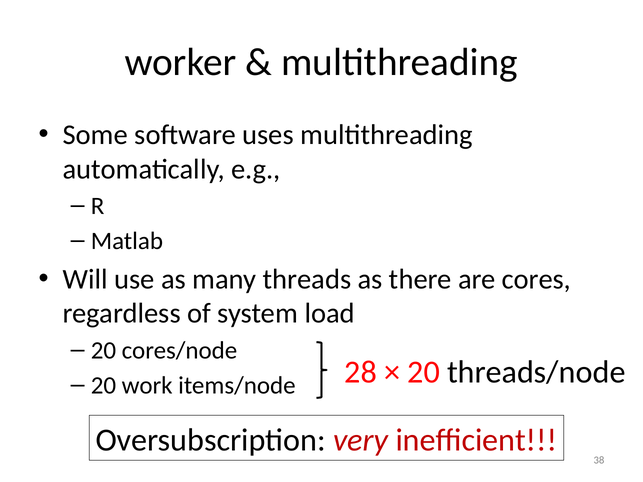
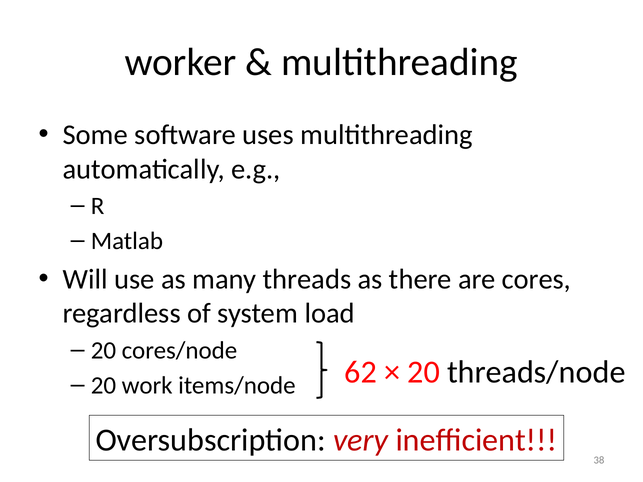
28: 28 -> 62 (361, 372)
